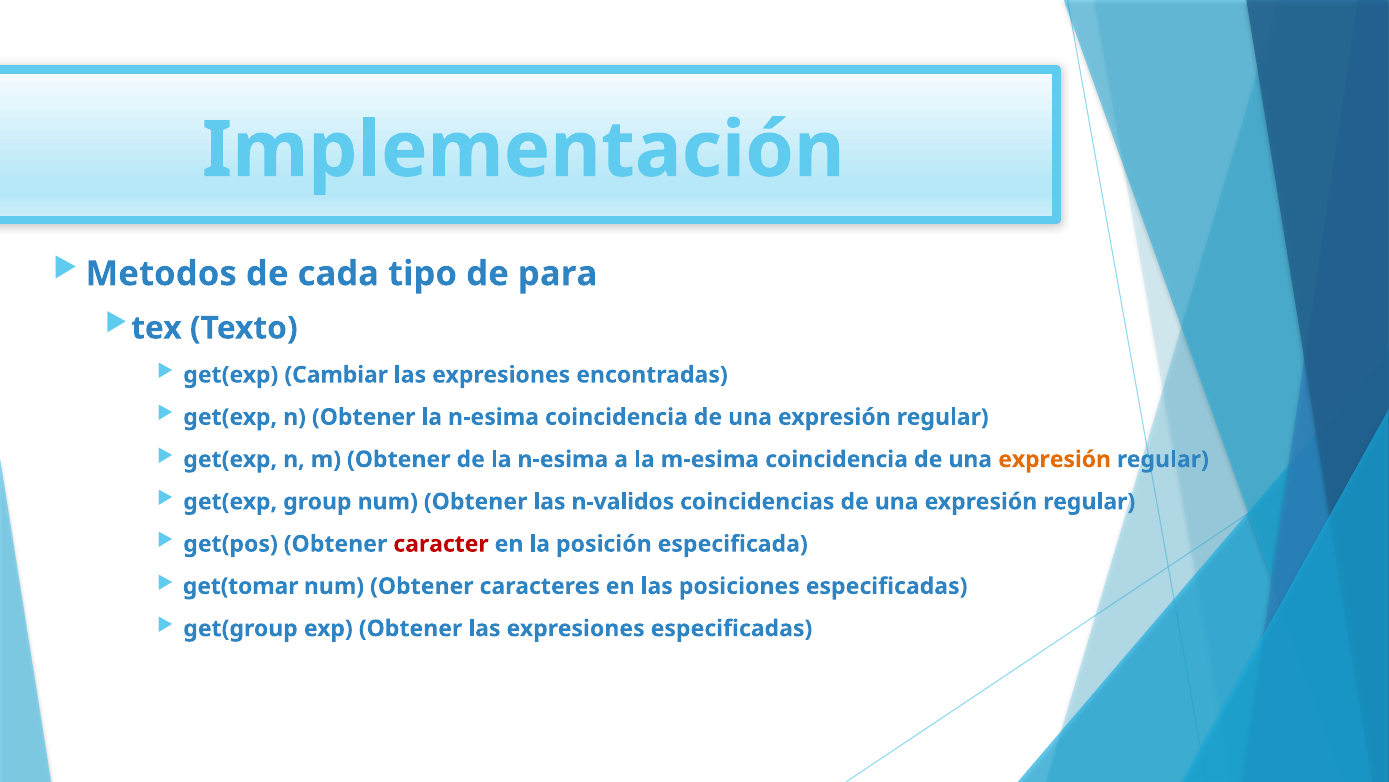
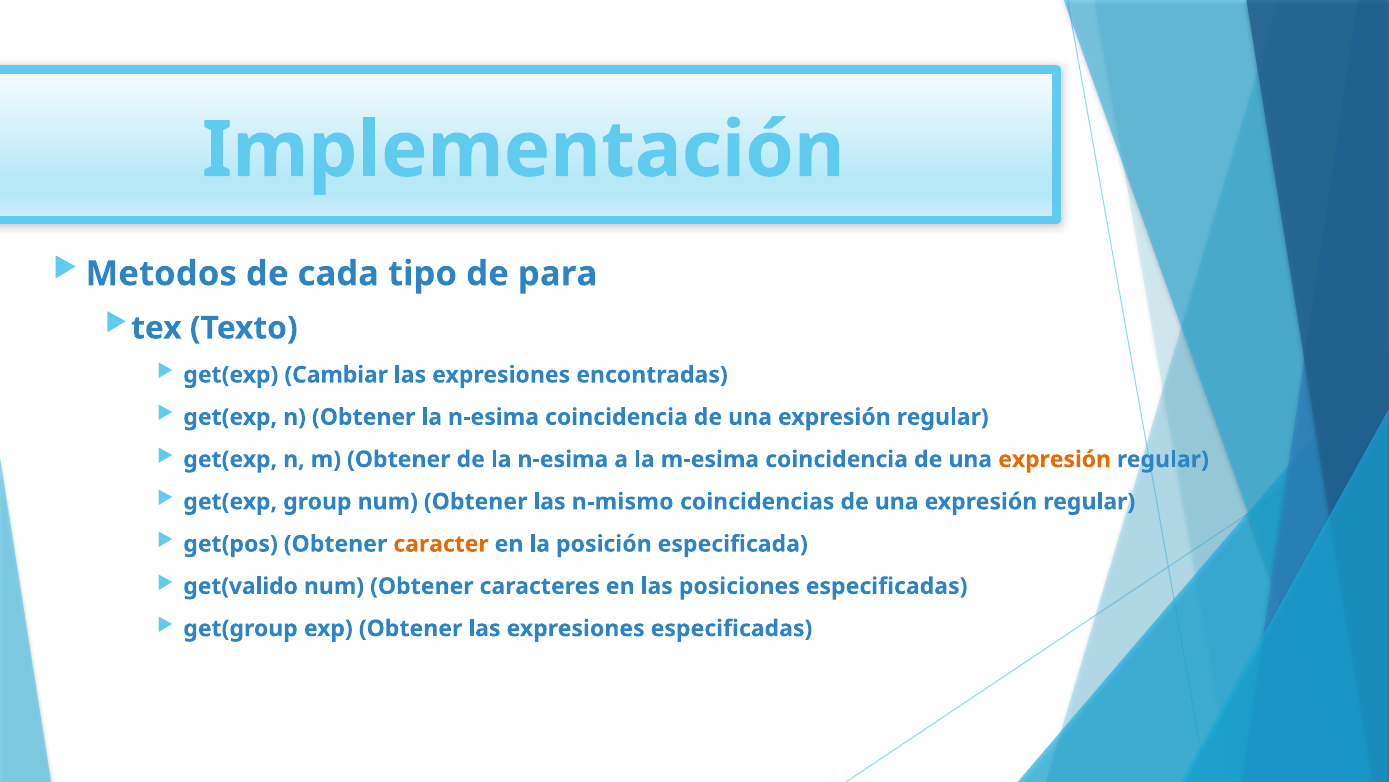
n-validos: n-validos -> n-mismo (623, 501)
caracter colour: red -> orange (441, 544)
get(tomar: get(tomar -> get(valido (241, 586)
